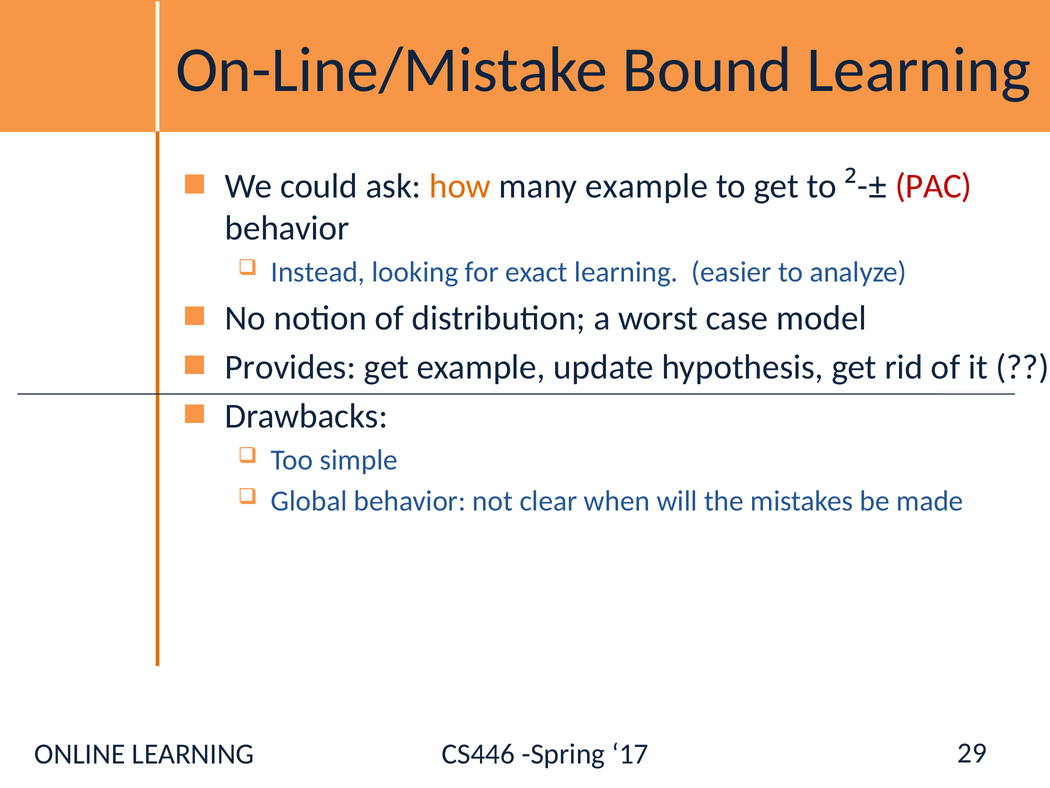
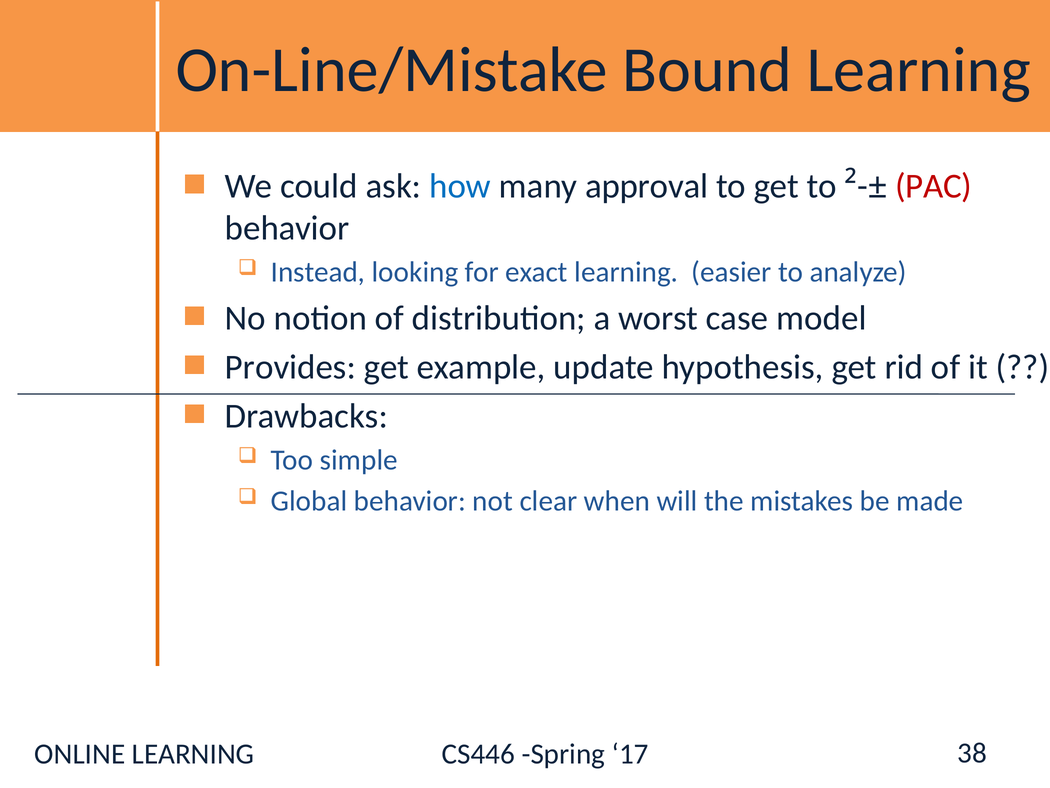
how colour: orange -> blue (460, 186)
many example: example -> approval (647, 186)
29: 29 -> 38 (972, 753)
